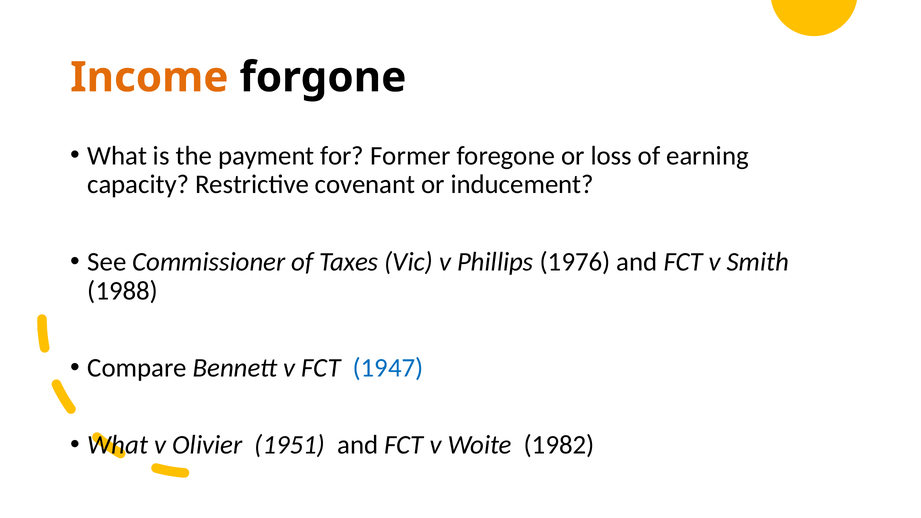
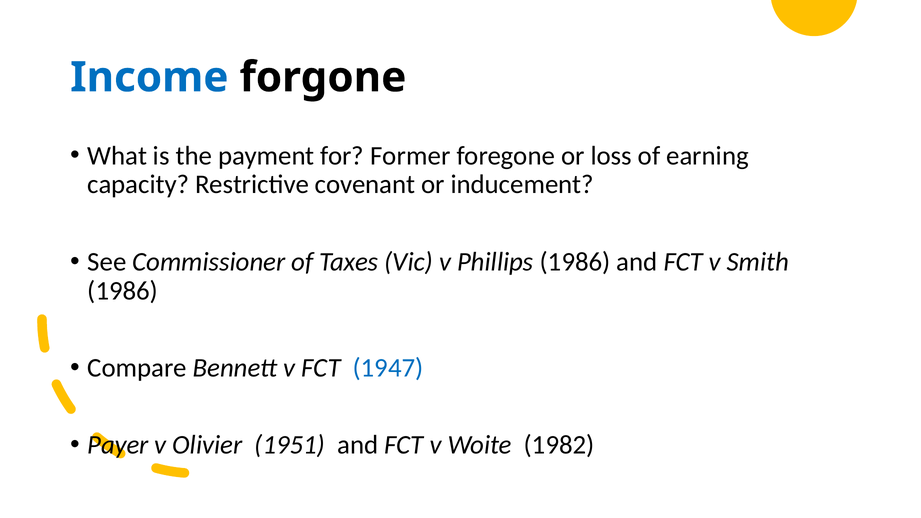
Income colour: orange -> blue (149, 77)
Phillips 1976: 1976 -> 1986 (575, 262)
1988: 1988 -> 1986 (123, 291)
What: What -> Payer (118, 445)
